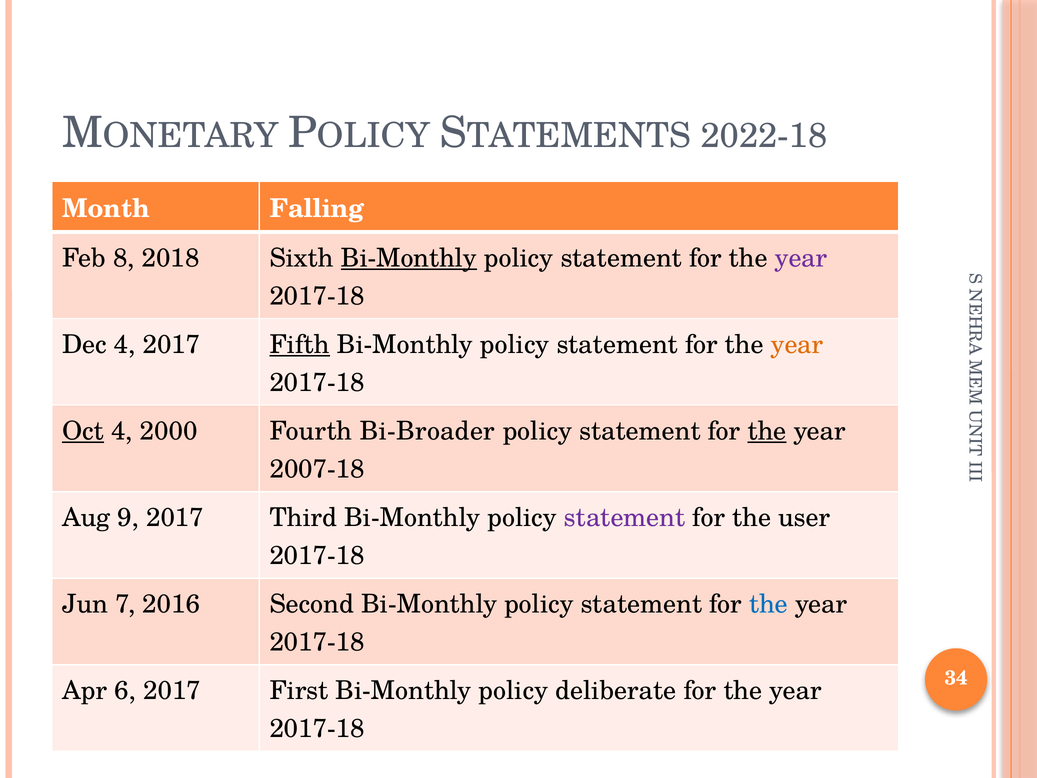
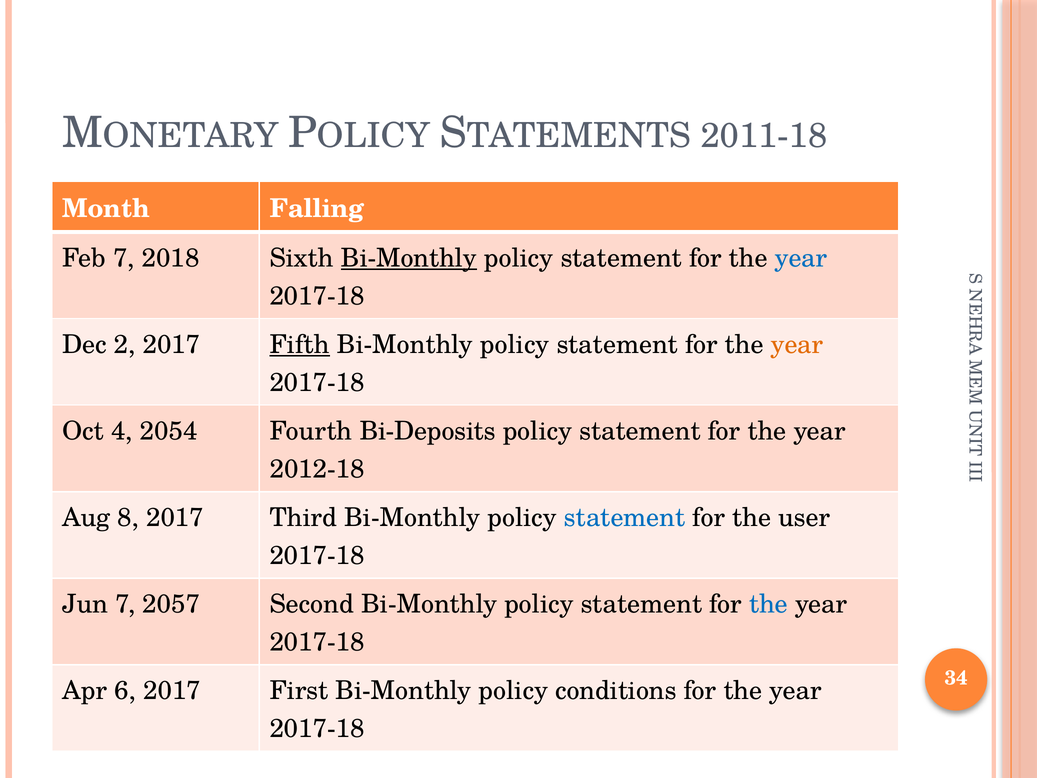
2022-18: 2022-18 -> 2011-18 (764, 136)
Feb 8: 8 -> 7 (124, 258)
year colour: purple -> blue (801, 258)
Dec 4: 4 -> 2 (125, 345)
Oct underline: present -> none (83, 431)
2000: 2000 -> 2054 (169, 431)
Bi-Broader: Bi-Broader -> Bi-Deposits (428, 431)
the underline: present -> none (767, 431)
2007-18: 2007-18 -> 2012-18 (317, 469)
9: 9 -> 8 (128, 518)
statement colour: purple -> blue (625, 518)
2016: 2016 -> 2057 (171, 604)
deliberate: deliberate -> conditions (616, 691)
